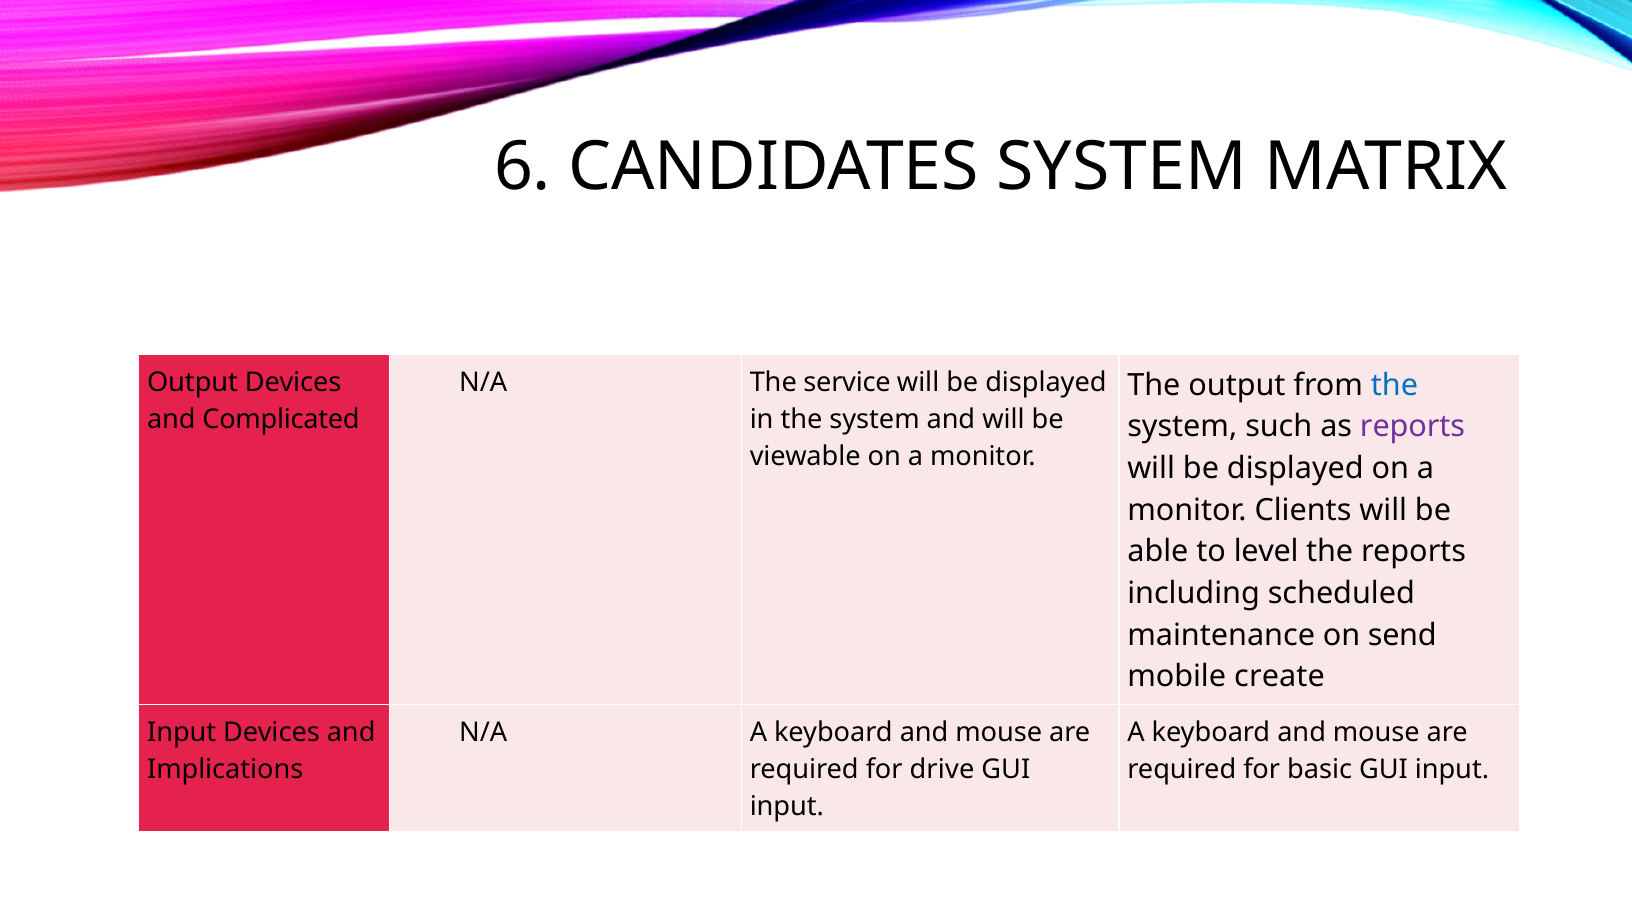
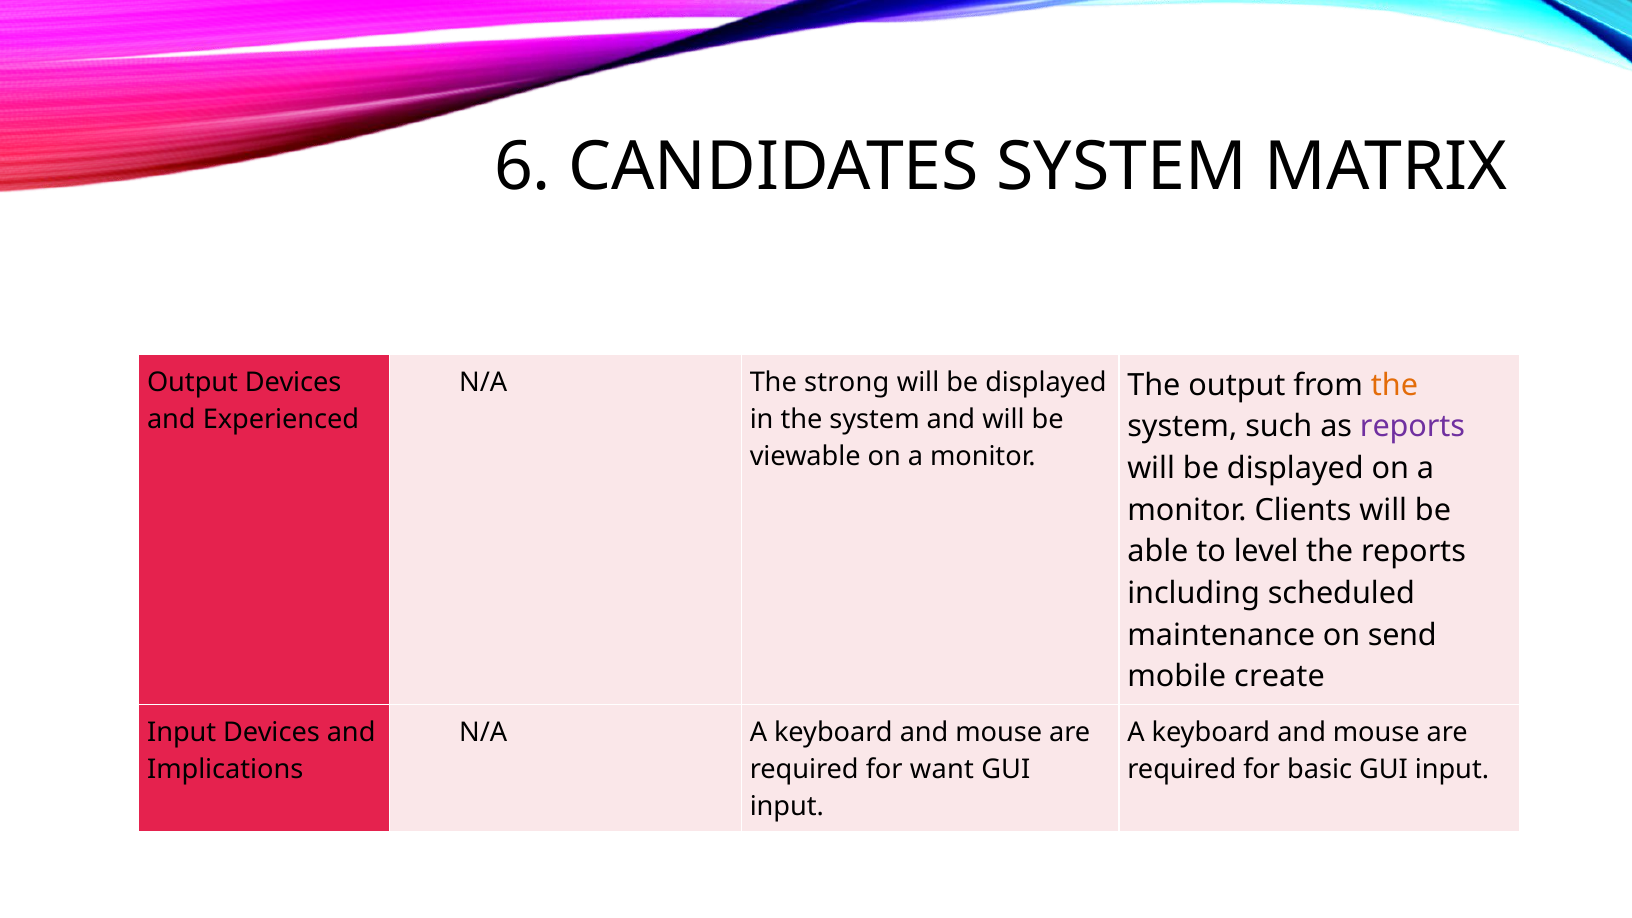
service: service -> strong (847, 383)
the colour: blue -> orange (1395, 385)
Complicated: Complicated -> Experienced (281, 420)
drive: drive -> want (942, 770)
